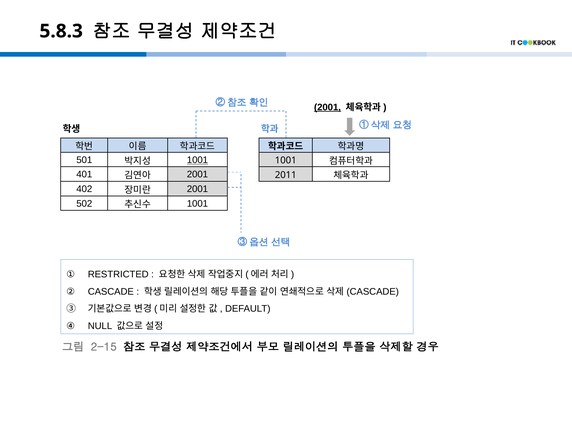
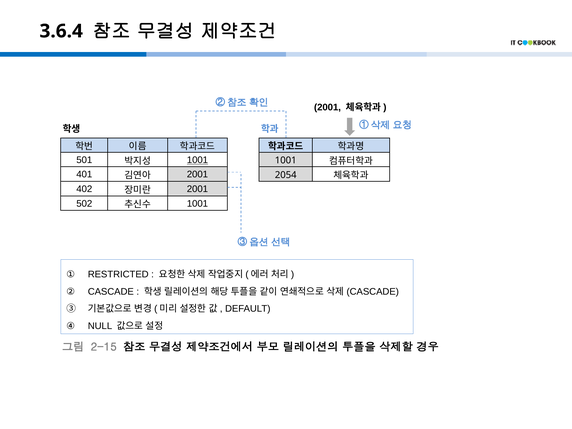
5.8.3: 5.8.3 -> 3.6.4 (61, 31)
2001 underline: present -> none (327, 107)
2011: 2011 -> 2054 (286, 175)
